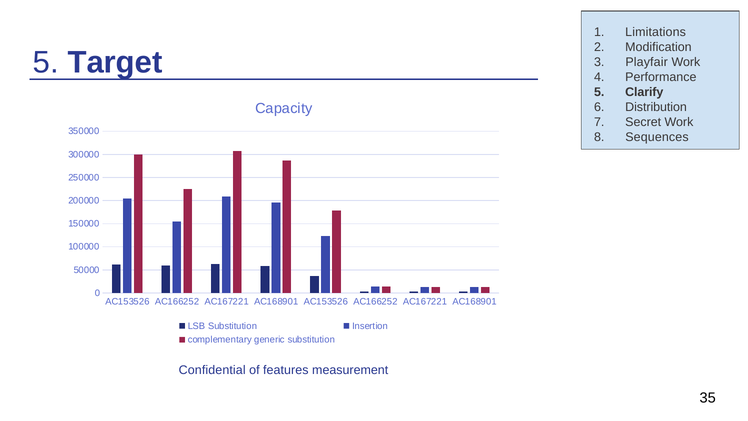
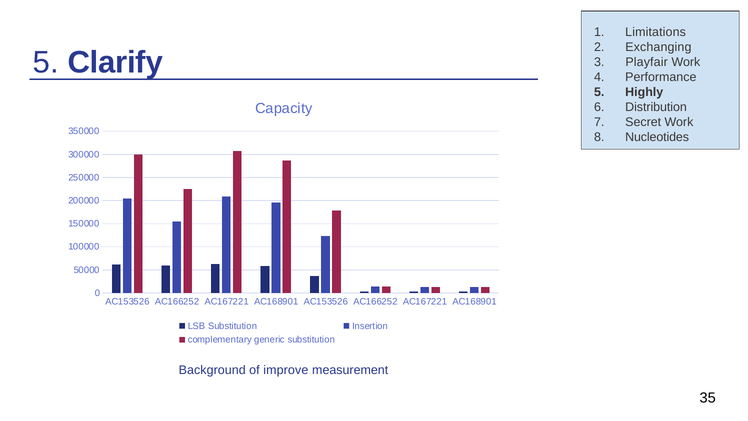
Modification: Modification -> Exchanging (658, 47)
Target: Target -> Clarify (115, 62)
Clarify: Clarify -> Highly (644, 92)
Sequences: Sequences -> Nucleotides (657, 137)
Confidential: Confidential -> Background (212, 370)
features: features -> improve (286, 370)
